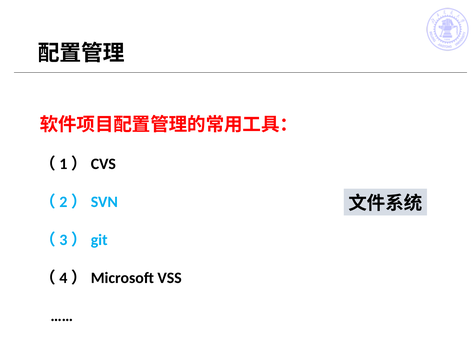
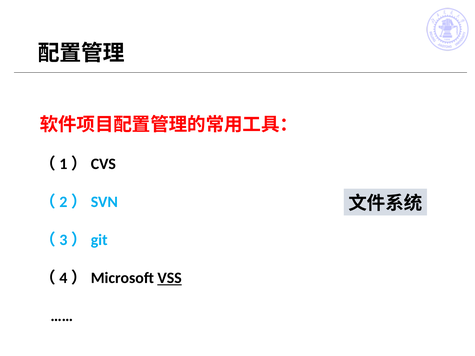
VSS underline: none -> present (170, 278)
